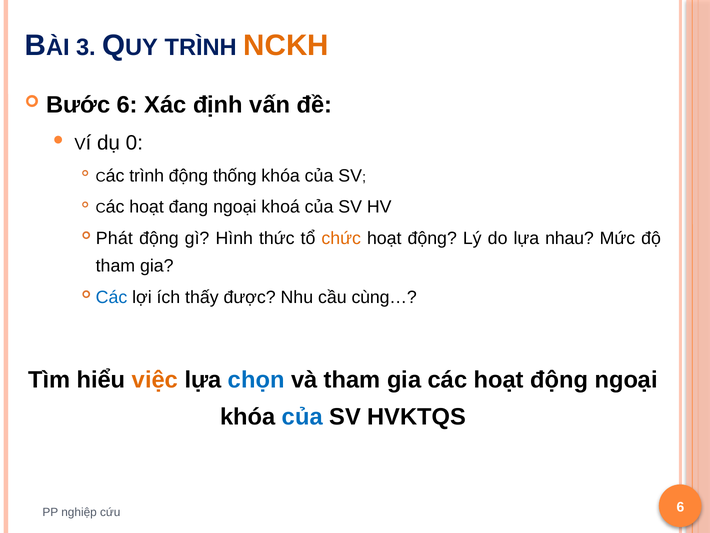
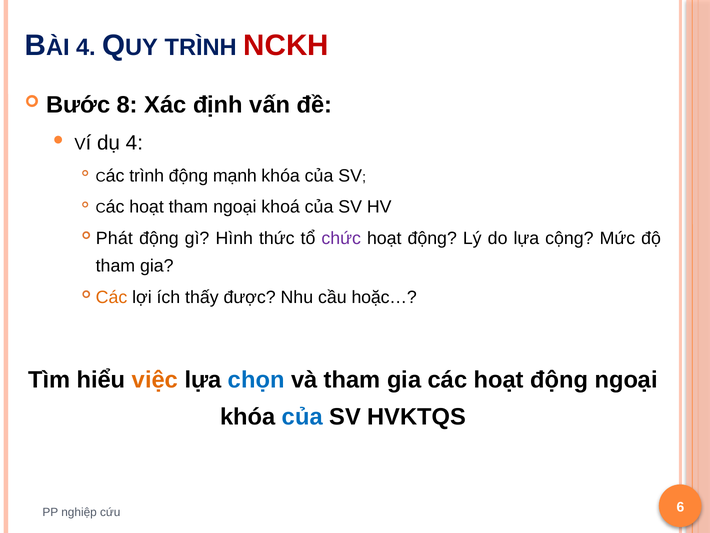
3: 3 -> 4 (86, 47)
NCKH colour: orange -> red (286, 45)
Bước 6: 6 -> 8 (127, 105)
dụ 0: 0 -> 4 (134, 143)
thống: thống -> mạnh (235, 176)
hoạt đang: đang -> tham (188, 207)
chức colour: orange -> purple (341, 238)
nhau: nhau -> cộng (569, 238)
Các colour: blue -> orange (111, 297)
cùng…: cùng… -> hoặc… (384, 297)
